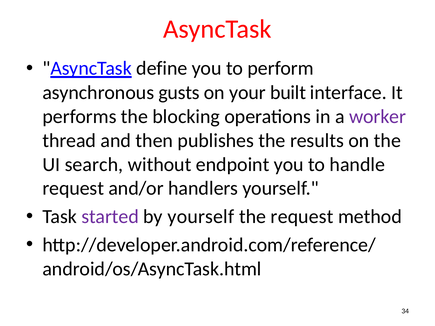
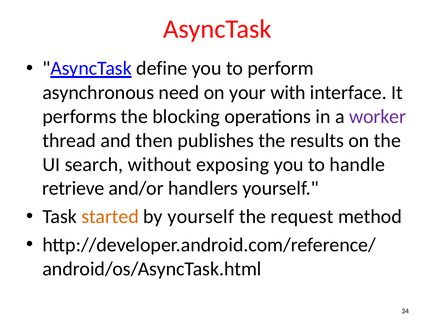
gusts: gusts -> need (179, 93)
built: built -> with (288, 93)
endpoint: endpoint -> exposing (233, 165)
request: request -> retrieve (73, 189)
started colour: purple -> orange (110, 217)
